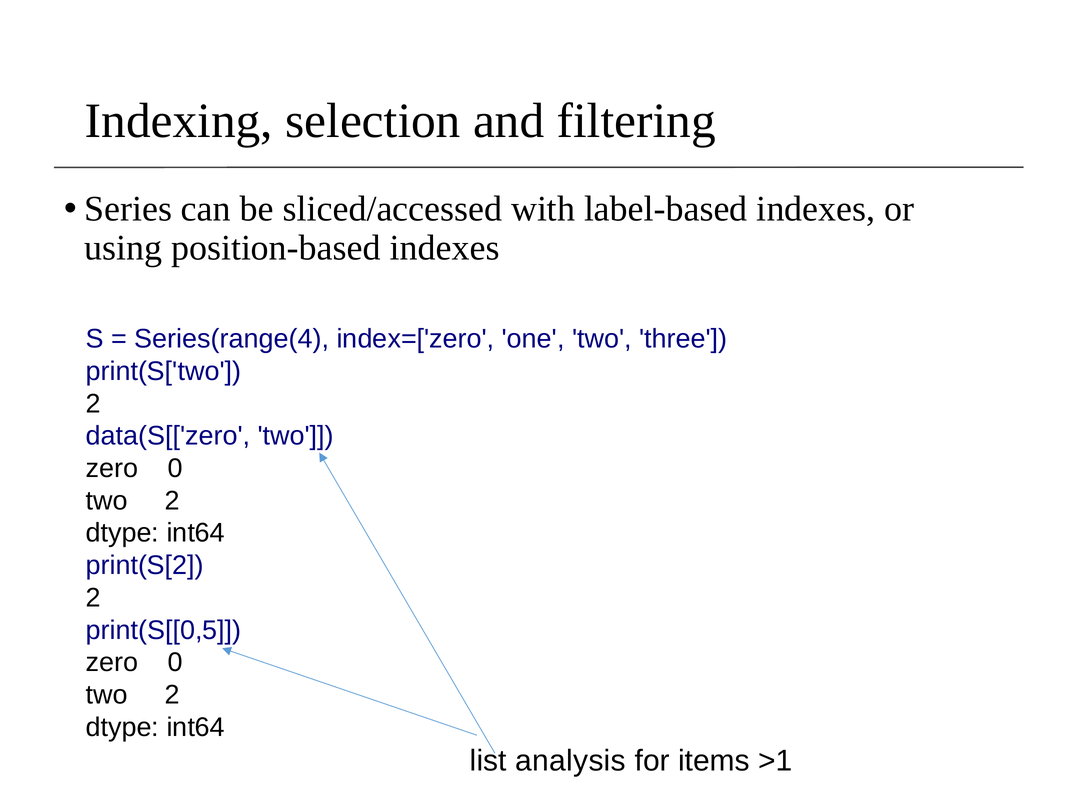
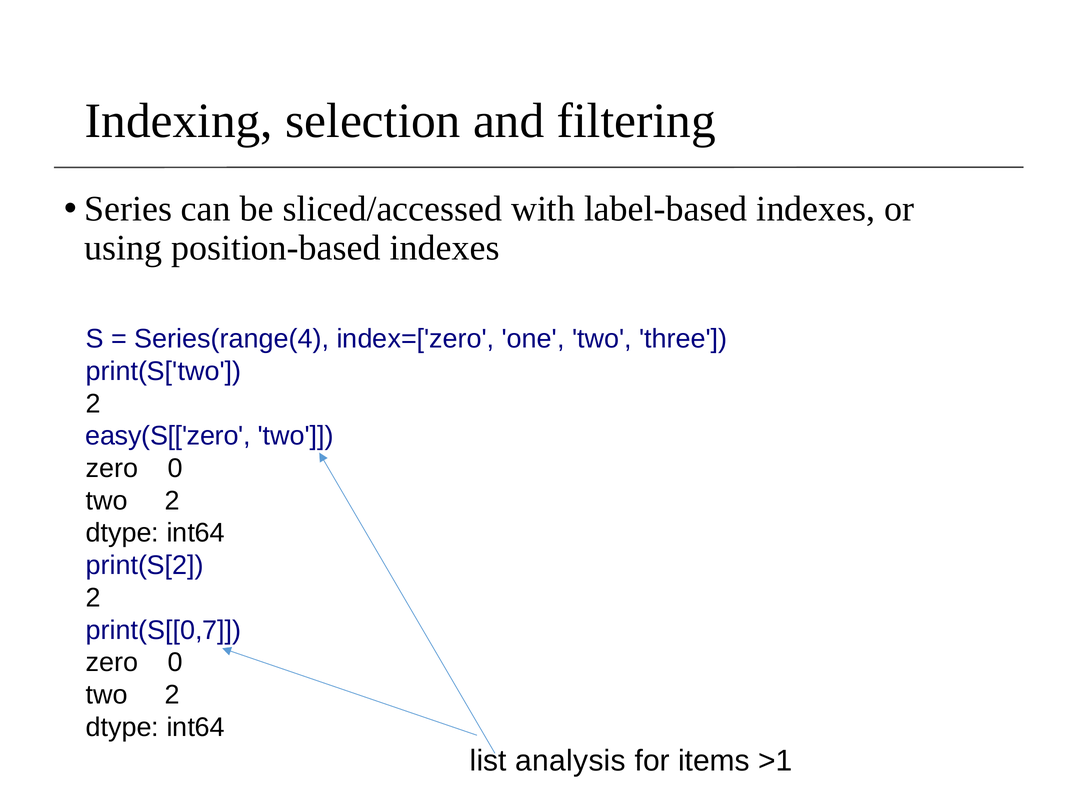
data(S[['zero: data(S[['zero -> easy(S[['zero (168, 436)
print(S[[0,5: print(S[[0,5 -> print(S[[0,7 (164, 630)
